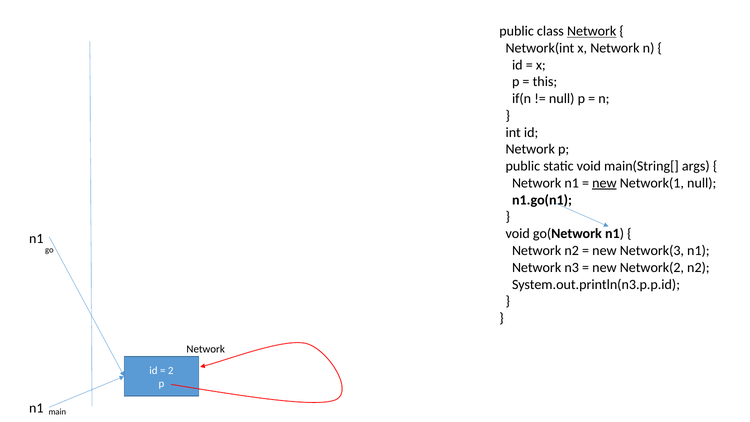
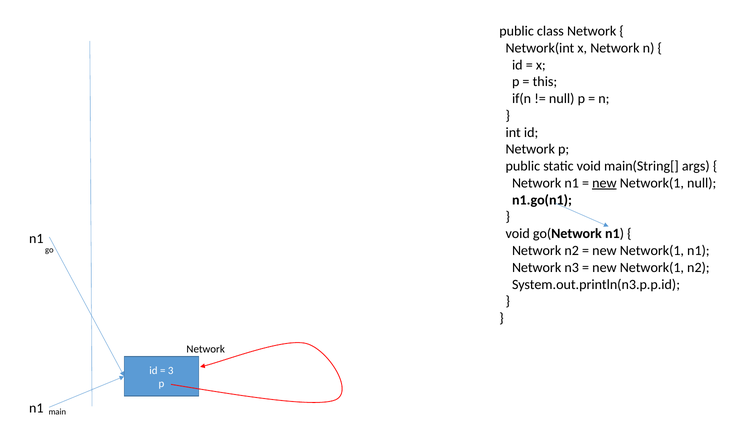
Network underline: present -> none (592, 31)
Network(3: Network(3 -> Network(1 (652, 251)
Network(2: Network(2 -> Network(1 (652, 267)
2: 2 -> 3 (171, 370)
